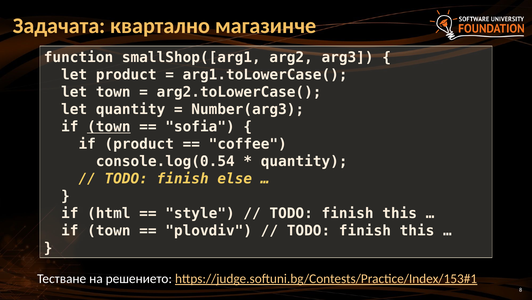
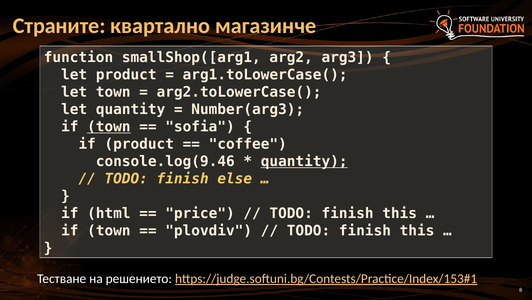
Задачата: Задачата -> Страните (59, 26)
console.log(0.54: console.log(0.54 -> console.log(9.46 (165, 161)
quantity underline: none -> present (304, 161)
style: style -> price (200, 213)
